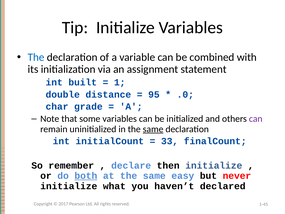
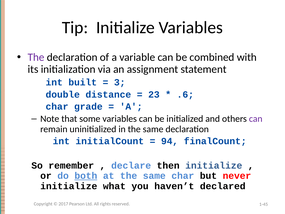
The colour: blue -> purple (36, 57)
1: 1 -> 3 (120, 82)
95: 95 -> 23 (154, 94)
.0: .0 -> .6 (185, 94)
same underline: present -> none (153, 129)
33: 33 -> 94 (170, 141)
same easy: easy -> char (183, 176)
